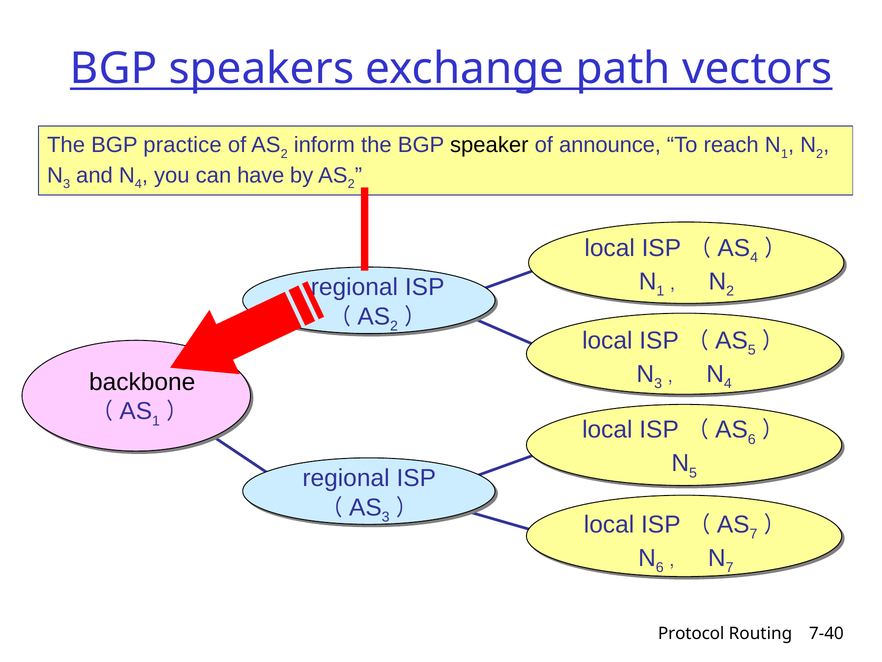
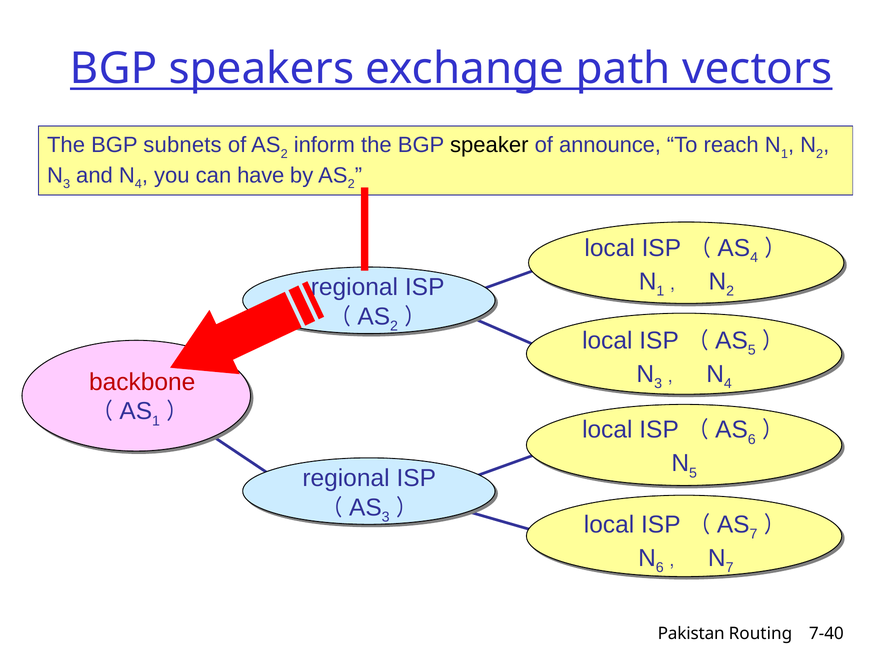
practice: practice -> subnets (183, 145)
backbone colour: black -> red (142, 382)
Protocol: Protocol -> Pakistan (691, 633)
